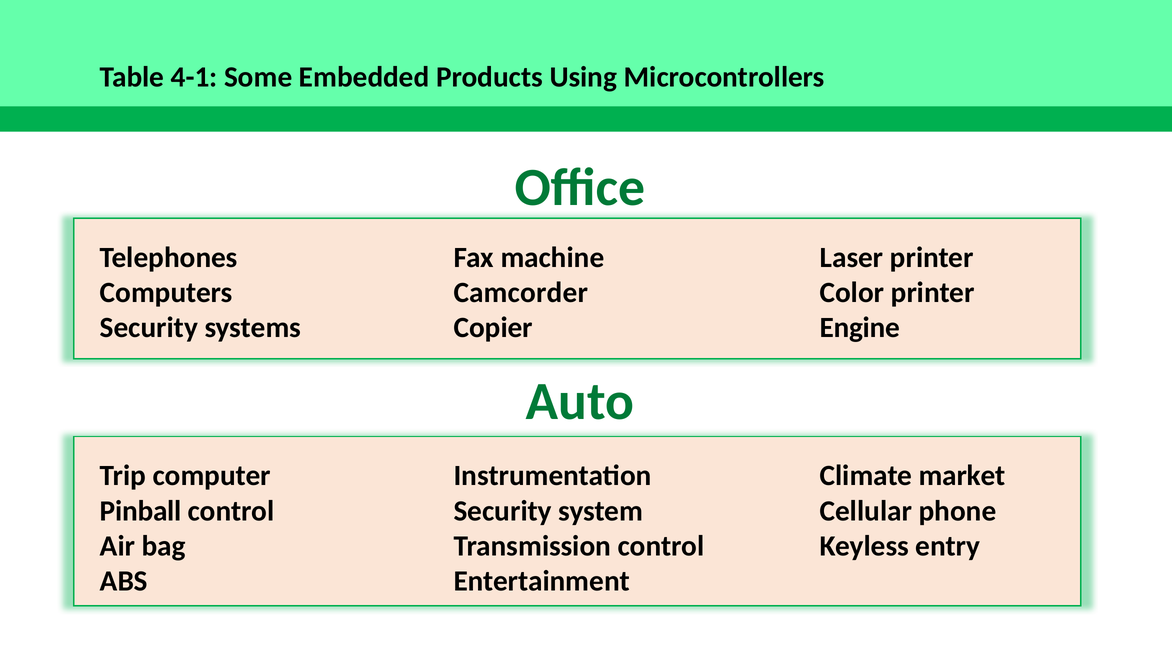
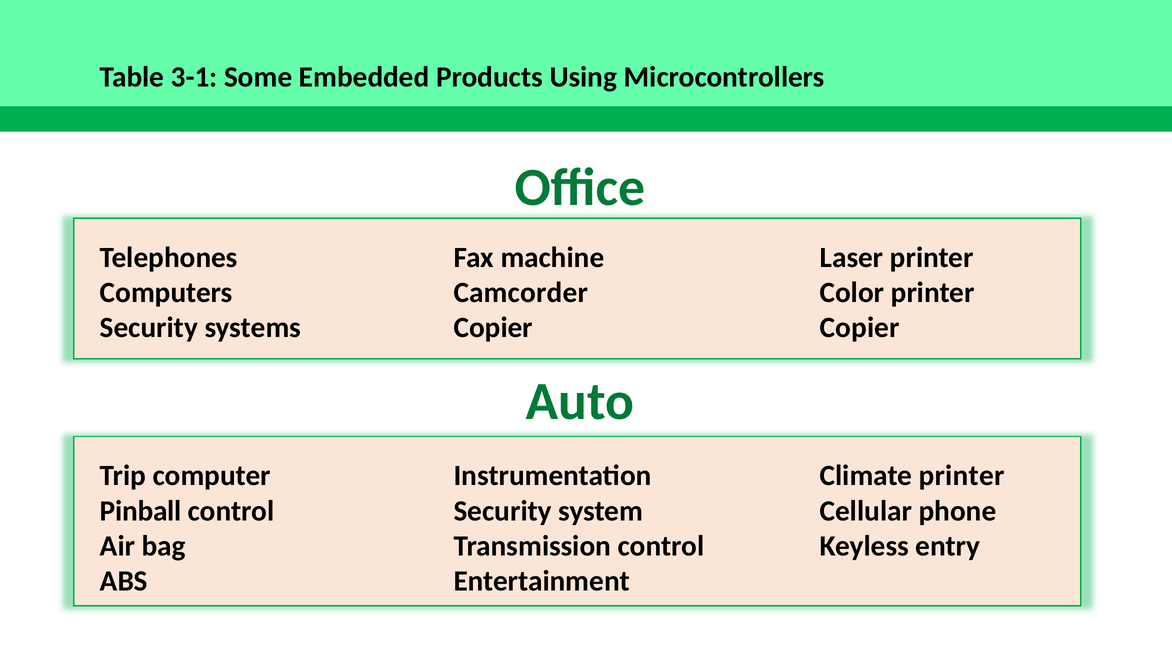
4-1: 4-1 -> 3-1 (194, 77)
Engine: Engine -> Copier (860, 328)
Climate market: market -> printer (962, 476)
